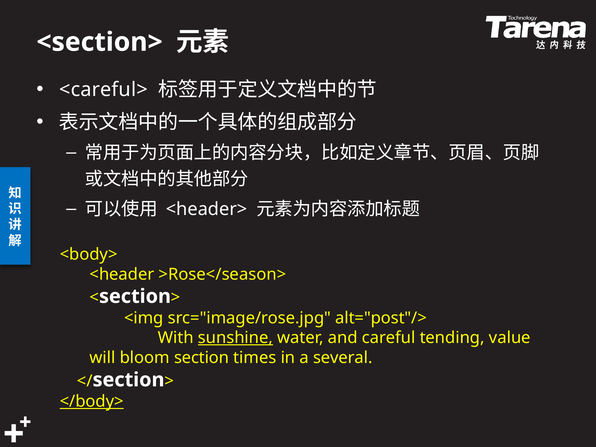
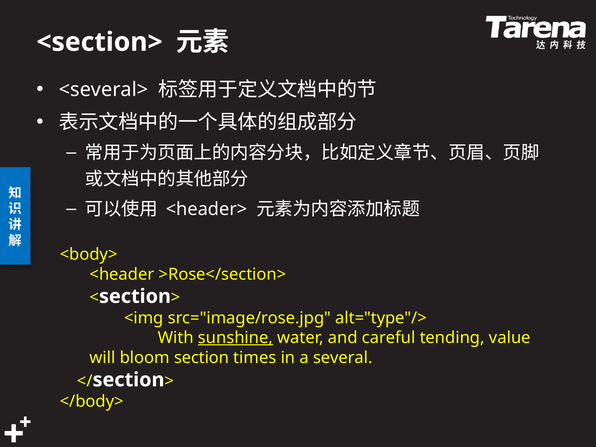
<careful>: <careful> -> <several> (104, 90)
>Rose</season>: >Rose</season> -> >Rose</section> (222, 274)
alt="post"/>: alt="post"/> -> alt="type"/> (381, 318)
</body> underline: present -> none (92, 401)
